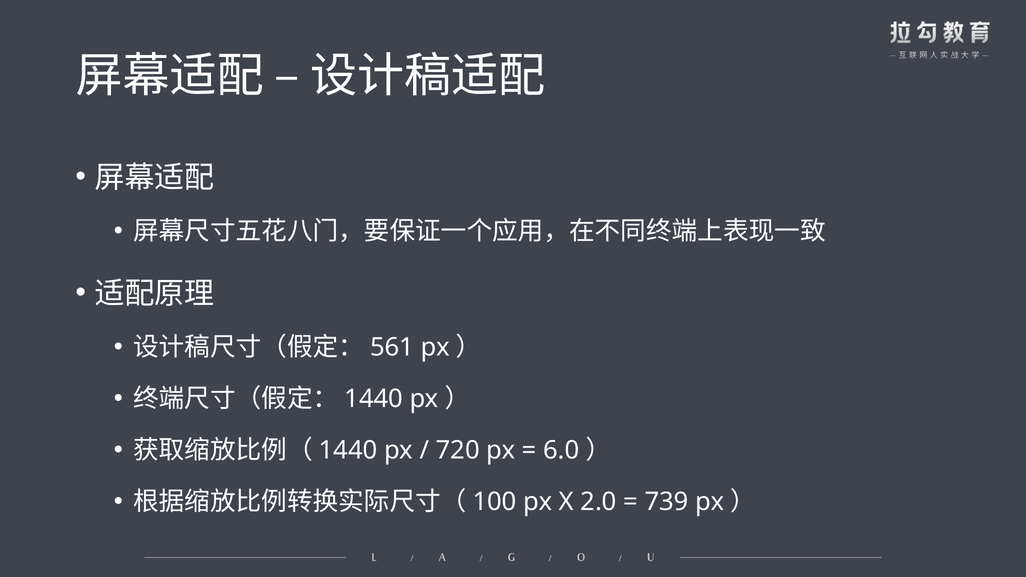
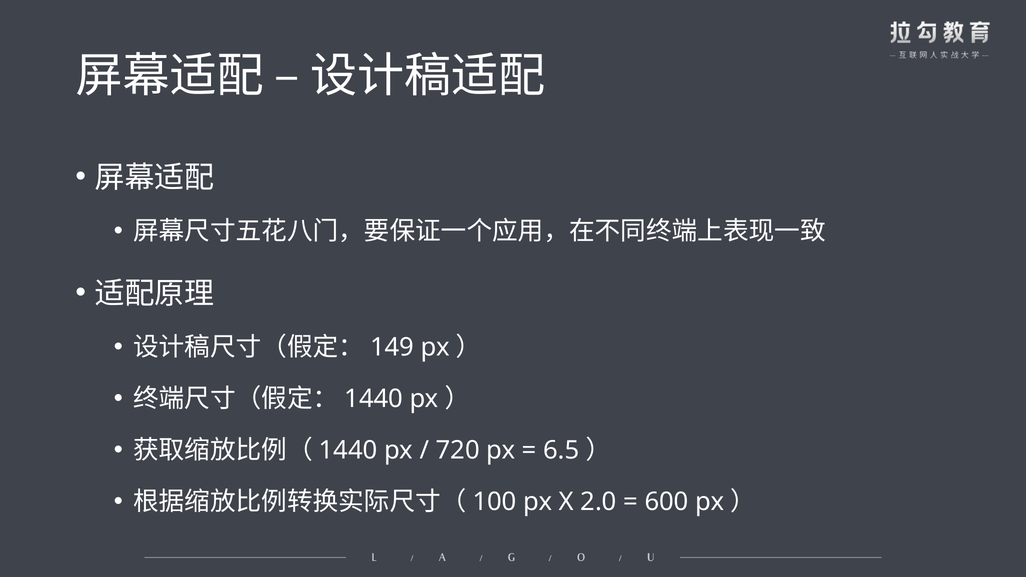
561: 561 -> 149 (392, 348)
6.0: 6.0 -> 6.5 (561, 451)
739: 739 -> 600 (667, 502)
